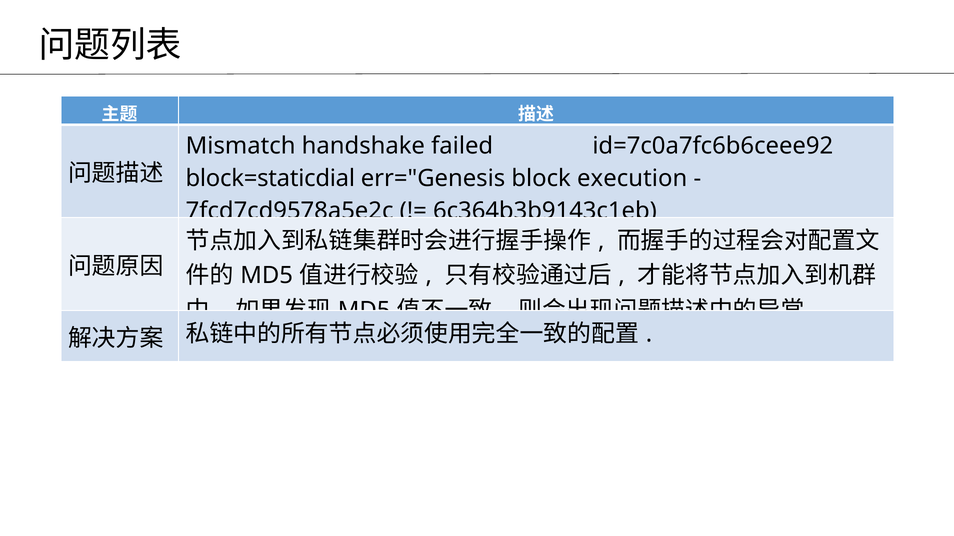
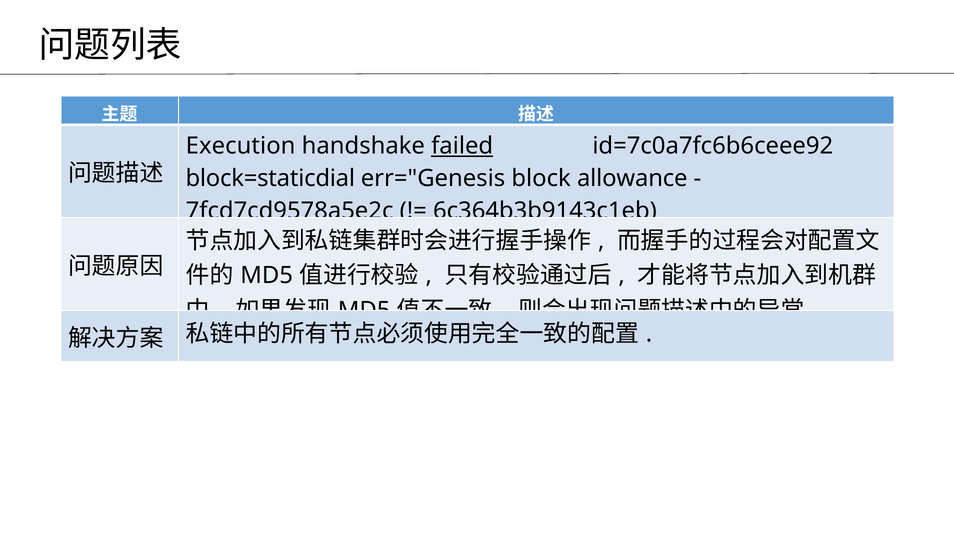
Mismatch: Mismatch -> Execution (241, 146)
failed underline: none -> present (462, 146)
execution: execution -> allowance (632, 179)
